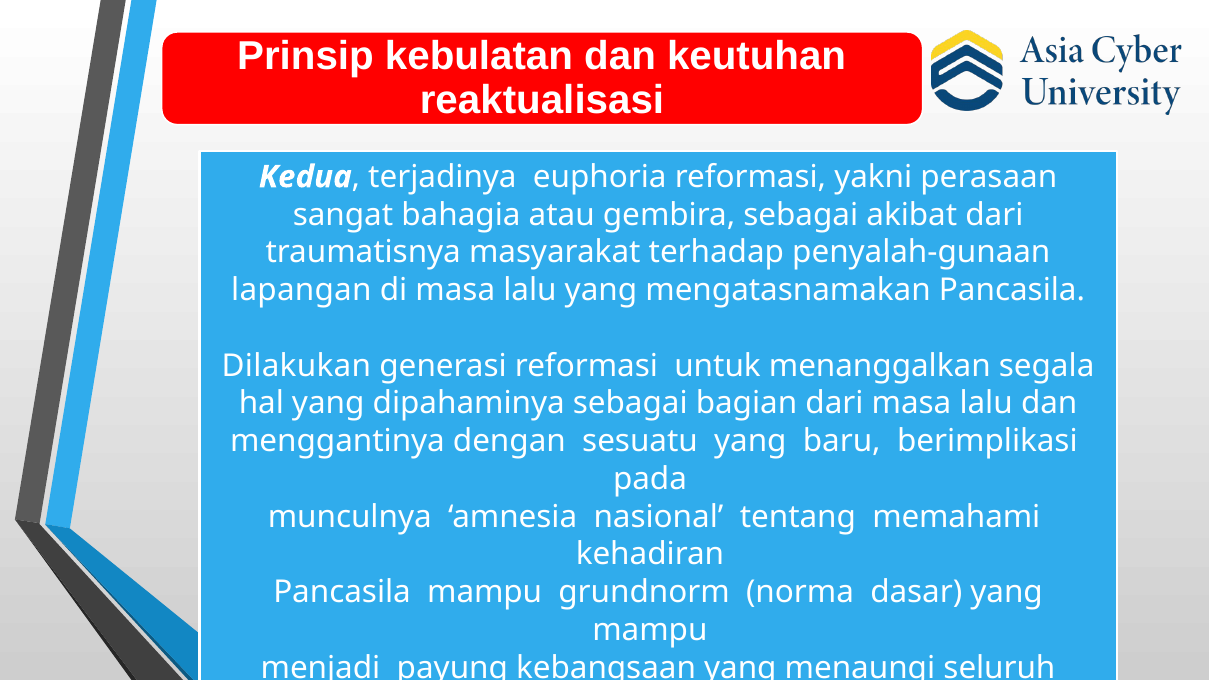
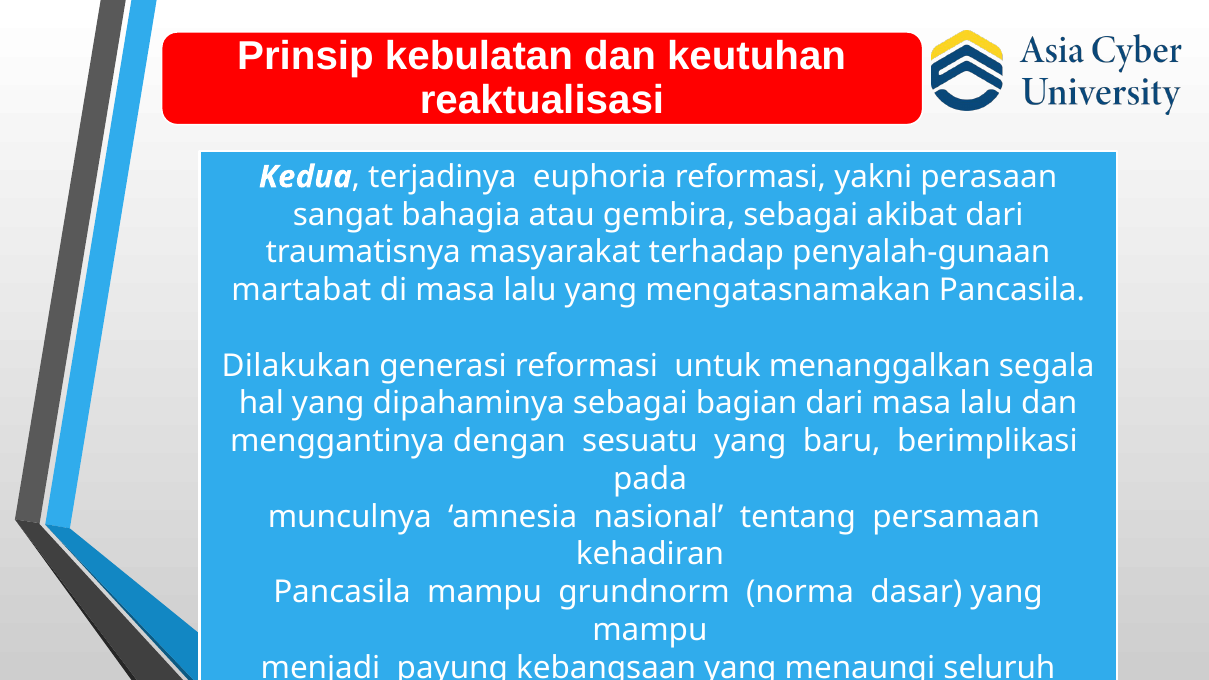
lapangan: lapangan -> martabat (301, 290)
memahami: memahami -> persamaan (956, 517)
